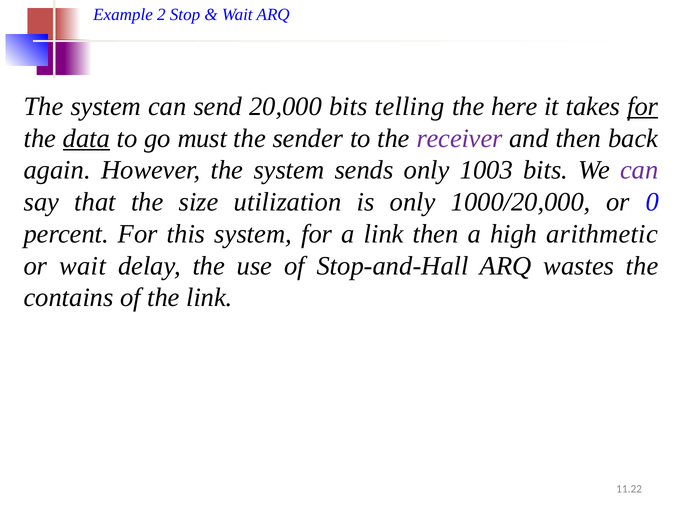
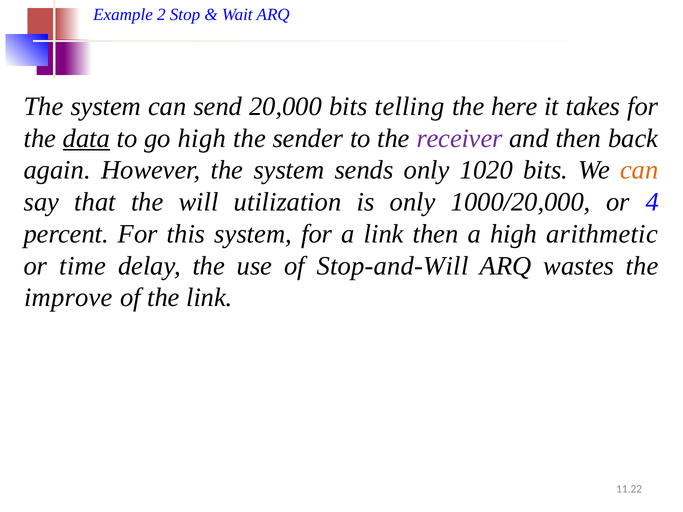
for underline: present -> none (643, 107)
go must: must -> high (202, 138)
1003: 1003 -> 1020 (486, 170)
can colour: purple -> orange (639, 170)
size: size -> will (199, 202)
0: 0 -> 4 (653, 202)
or wait: wait -> time (83, 266)
Stop-and-Hall: Stop-and-Hall -> Stop-and-Will (392, 266)
contains: contains -> improve (68, 298)
